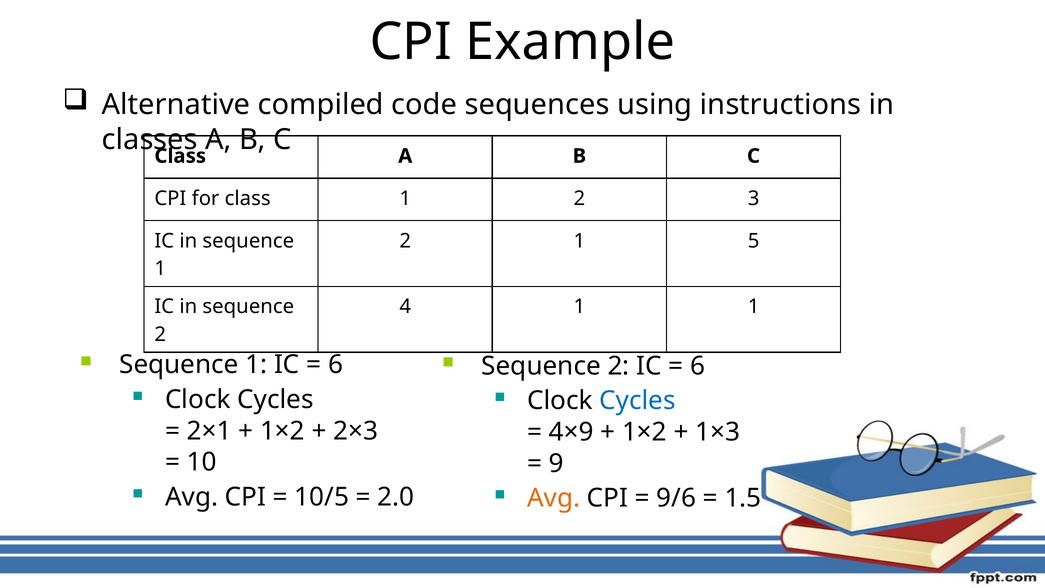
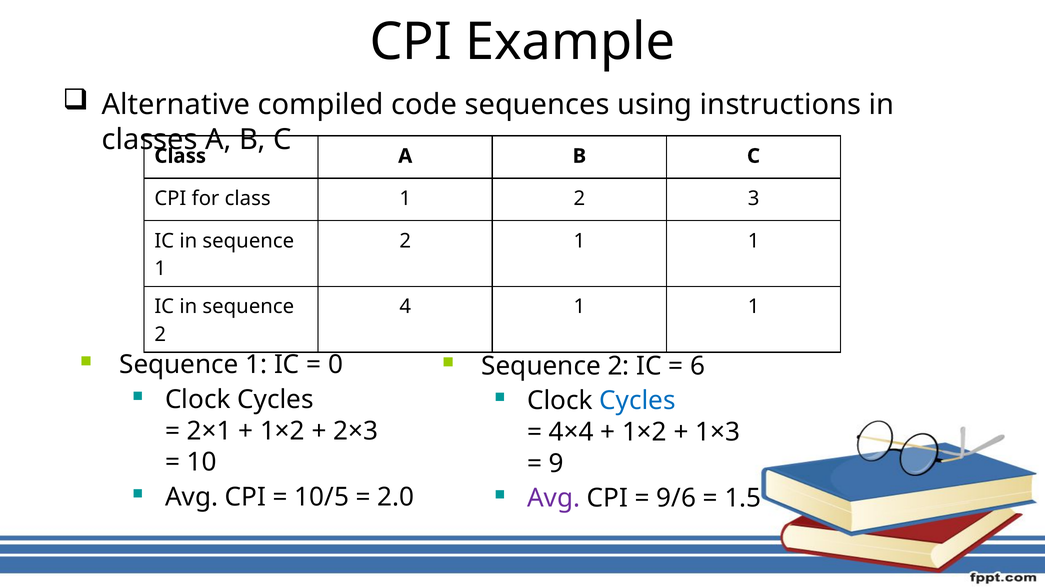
2 1 5: 5 -> 1 (754, 241)
6: 6 -> 0 (336, 365)
4×9: 4×9 -> 4×4 (571, 432)
Avg colour: orange -> purple (554, 498)
